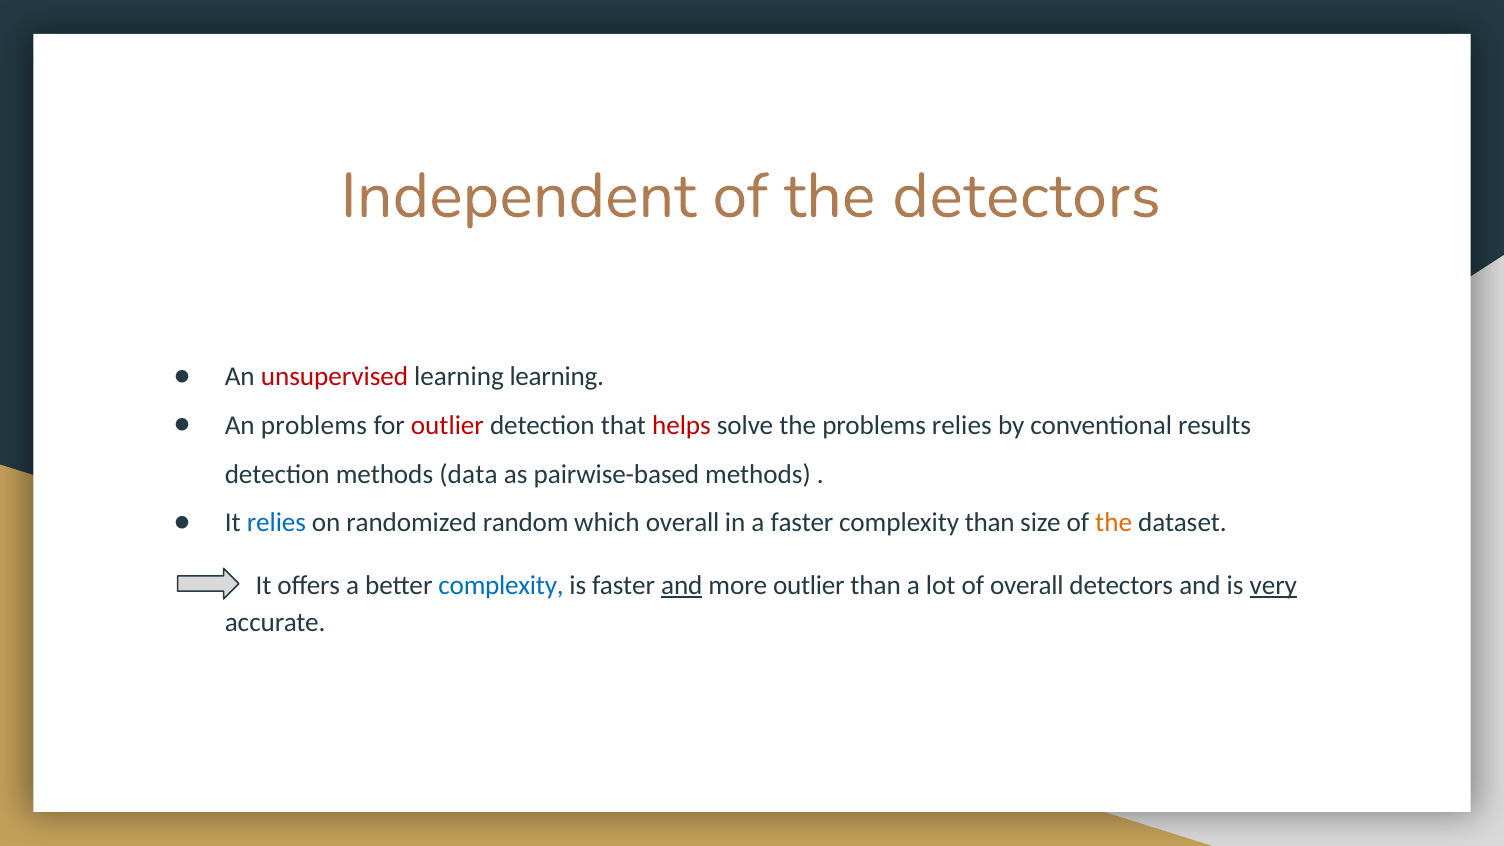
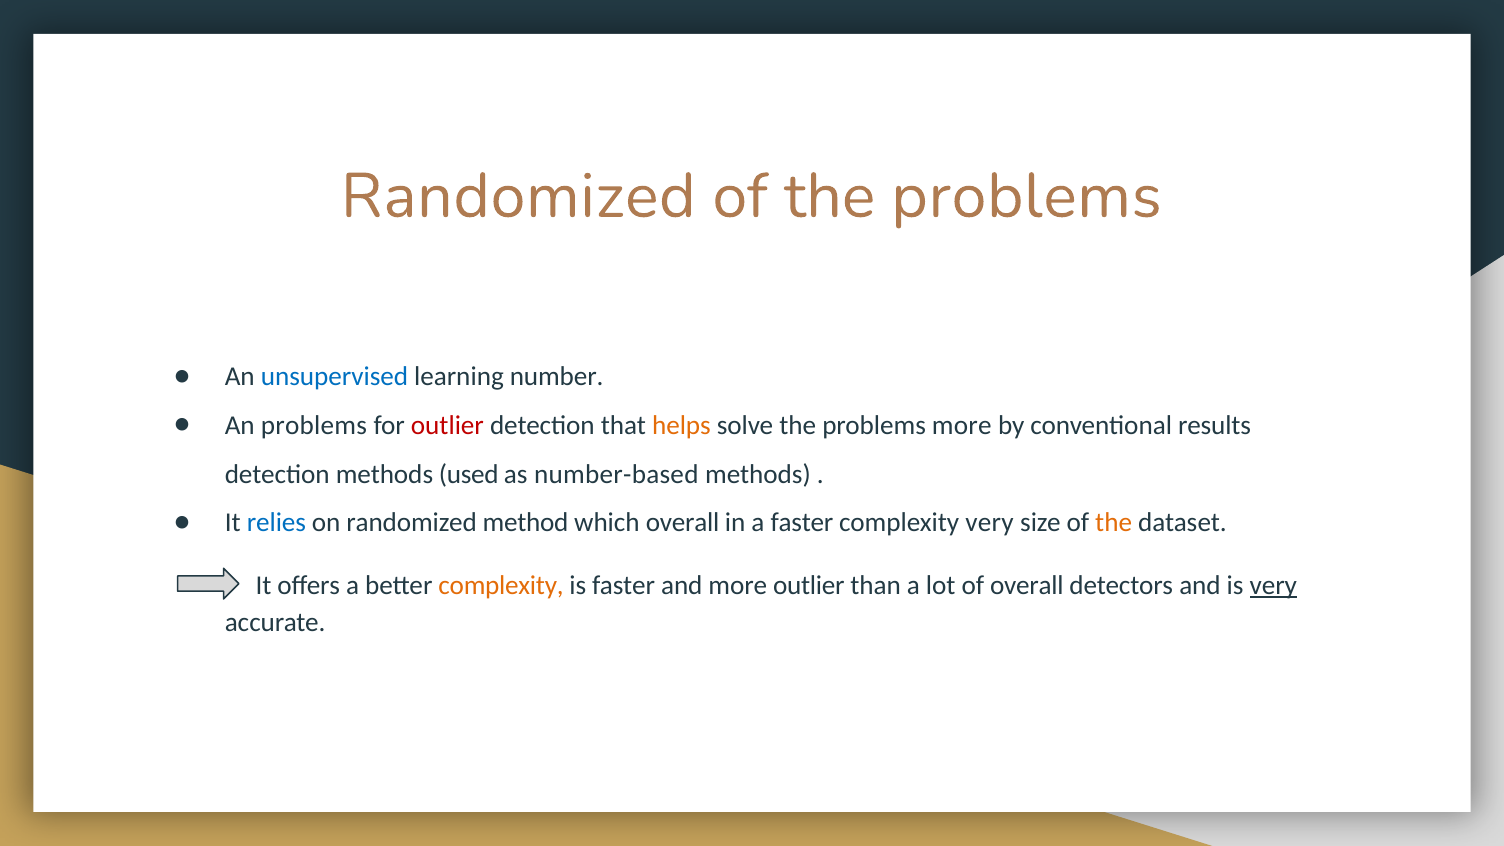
Independent: Independent -> Randomized (518, 196)
of the detectors: detectors -> problems (1027, 196)
unsupervised colour: red -> blue (334, 377)
learning learning: learning -> number (557, 377)
helps colour: red -> orange (681, 425)
problems relies: relies -> more (962, 425)
data: data -> used (469, 474)
pairwise-based: pairwise-based -> number-based (616, 474)
random: random -> method (526, 523)
complexity than: than -> very (989, 523)
complexity colour: blue -> orange (501, 585)
and underline: present -> none (682, 585)
